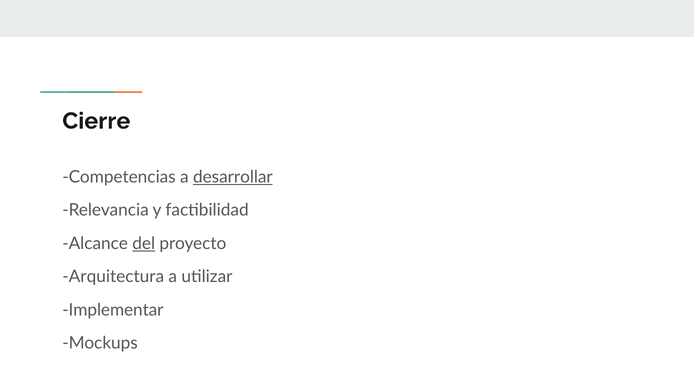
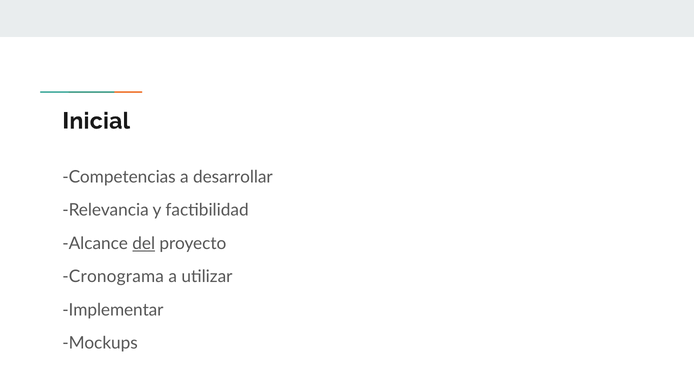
Cierre: Cierre -> Inicial (96, 121)
desarrollar underline: present -> none (233, 177)
Arquitectura: Arquitectura -> Cronograma (113, 277)
